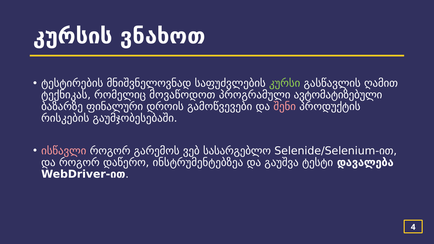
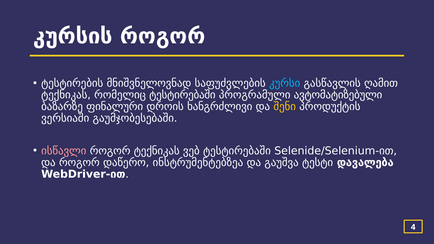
კურსის ვნახოთ: ვნახოთ -> როგორ (163, 36)
კურსი colour: light green -> light blue (285, 83)
რომელიც მოვაწოდოთ: მოვაწოდოთ -> ტესტირებაში (182, 95)
გამოწვევები: გამოწვევები -> ხანგრძლივი (220, 107)
შენი colour: pink -> yellow (285, 107)
რისკების: რისკების -> ვერსიაში (65, 118)
როგორ გარემოს: გარემოს -> ტექნიკას (157, 151)
ვებ სასარგებლო: სასარგებლო -> ტესტირებაში (237, 151)
